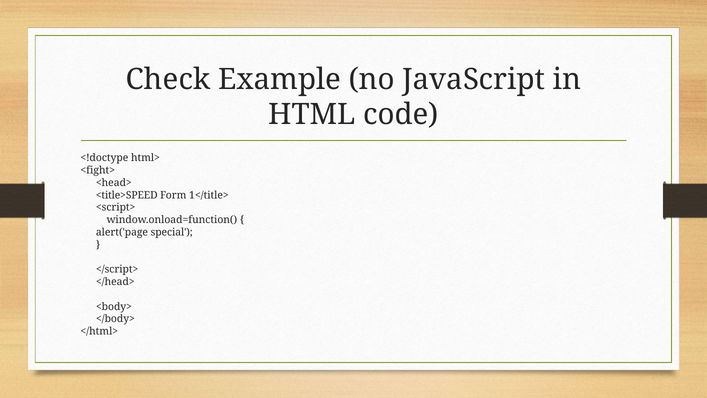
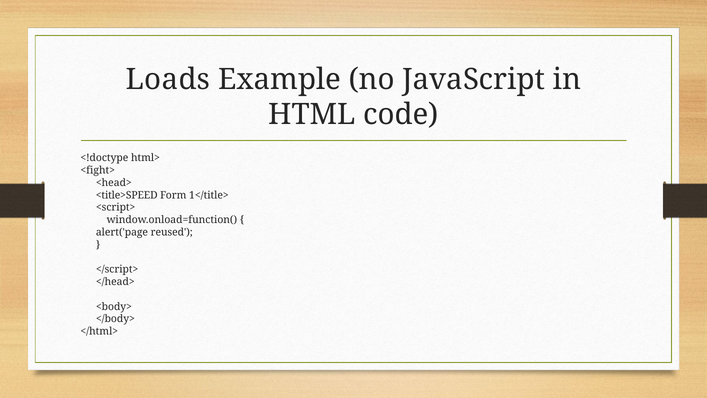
Check: Check -> Loads (168, 79)
special: special -> reused (172, 232)
